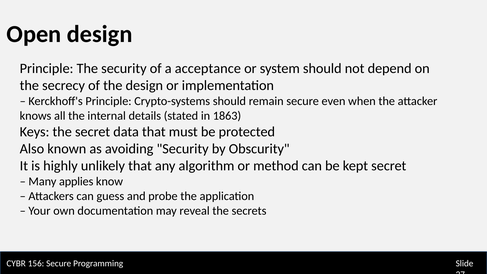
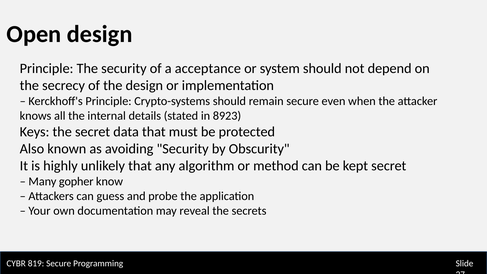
1863: 1863 -> 8923 (227, 116)
applies: applies -> gopher (76, 181)
156: 156 -> 819 (36, 264)
